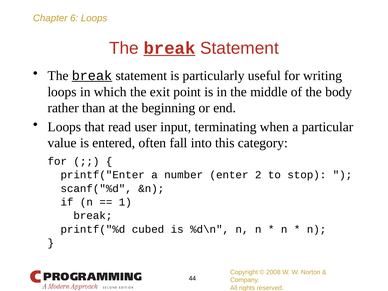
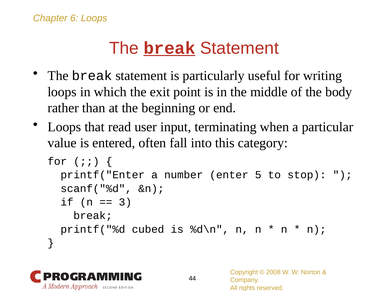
break underline: present -> none (92, 76)
2: 2 -> 5 (258, 175)
1: 1 -> 3 (125, 202)
